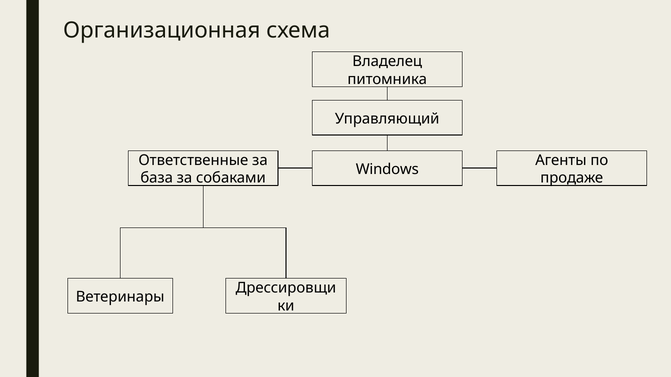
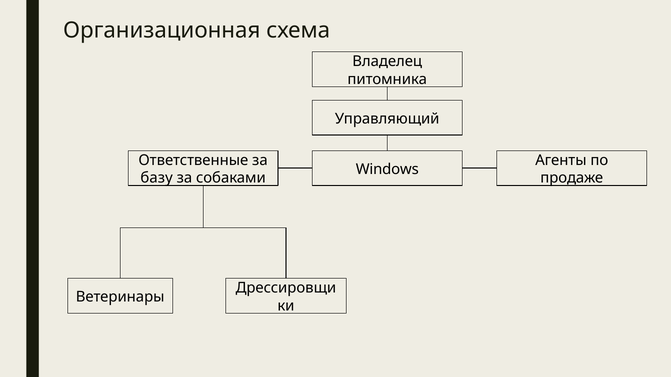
база: база -> базу (157, 178)
